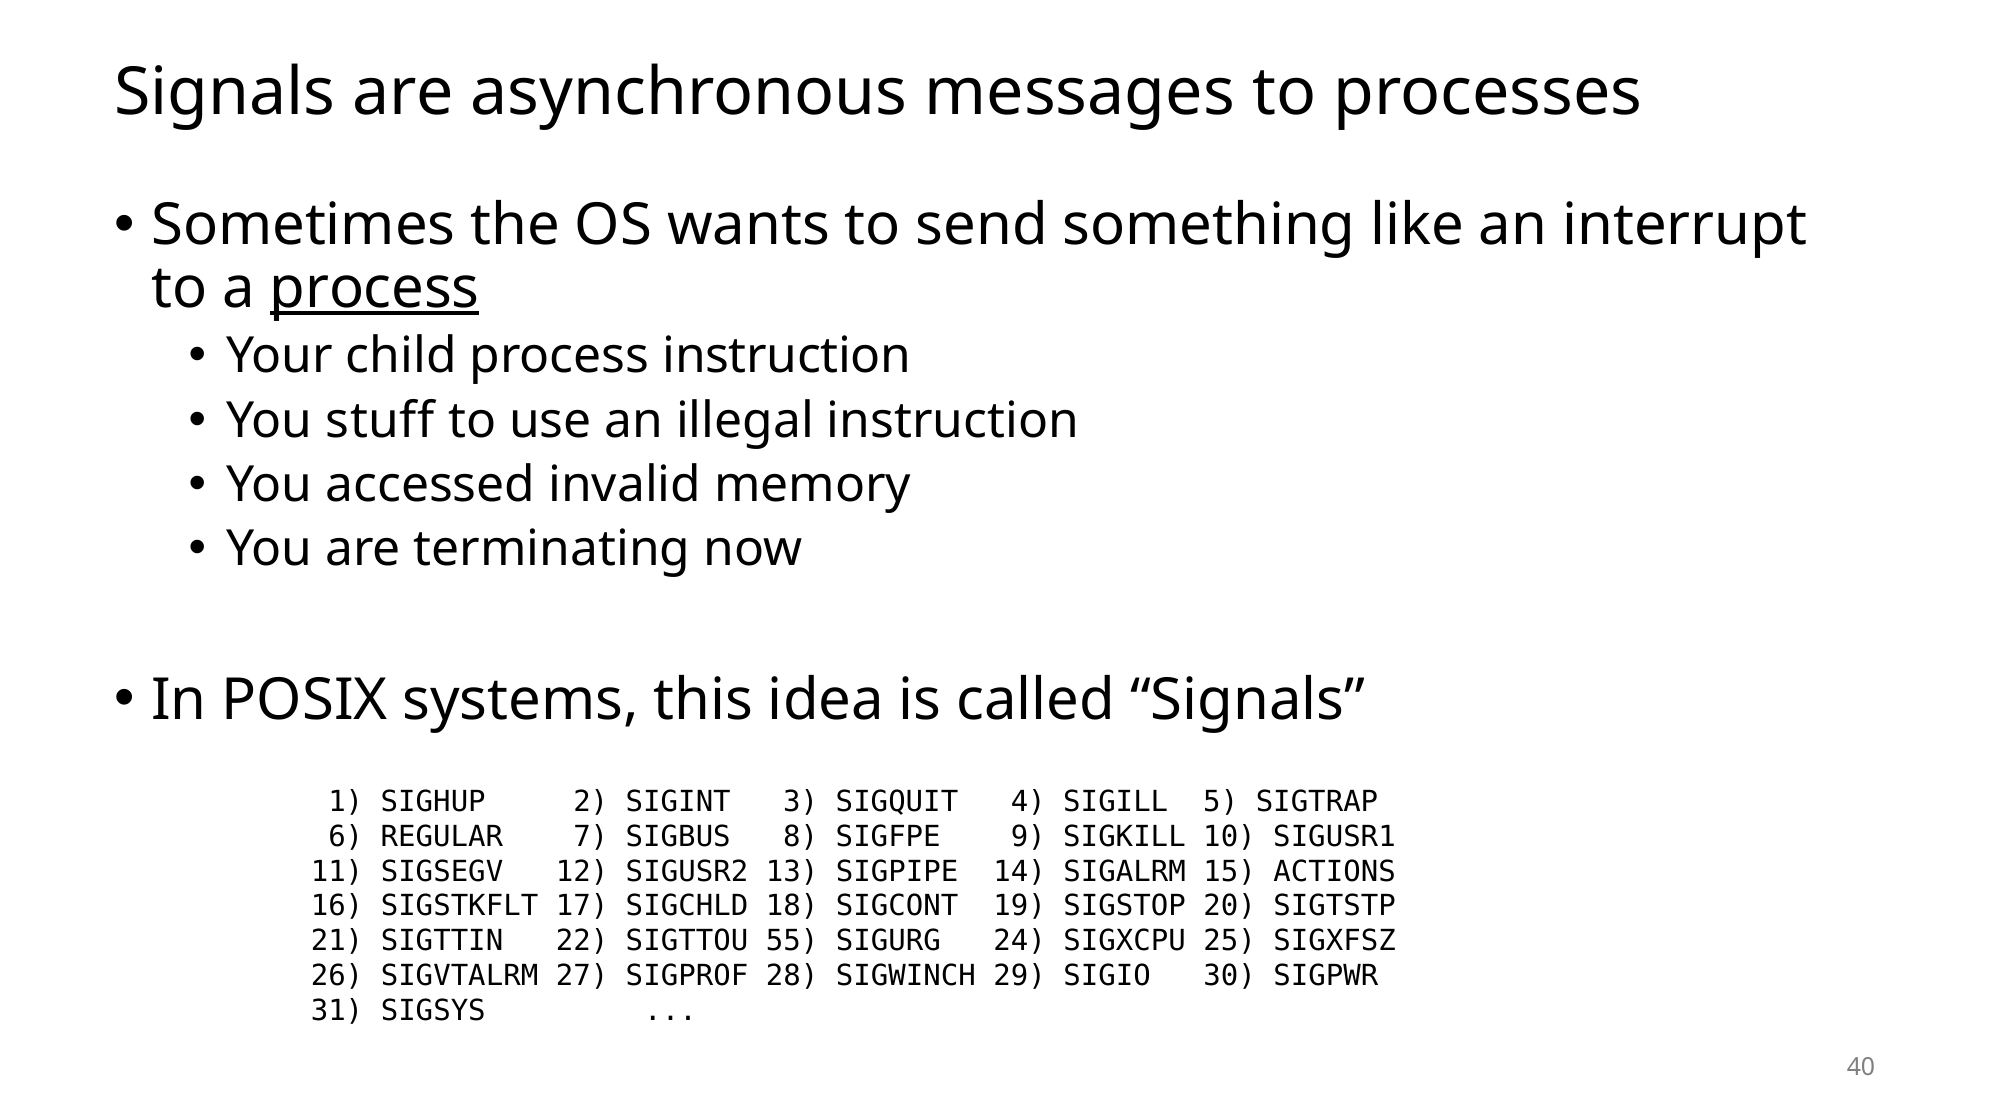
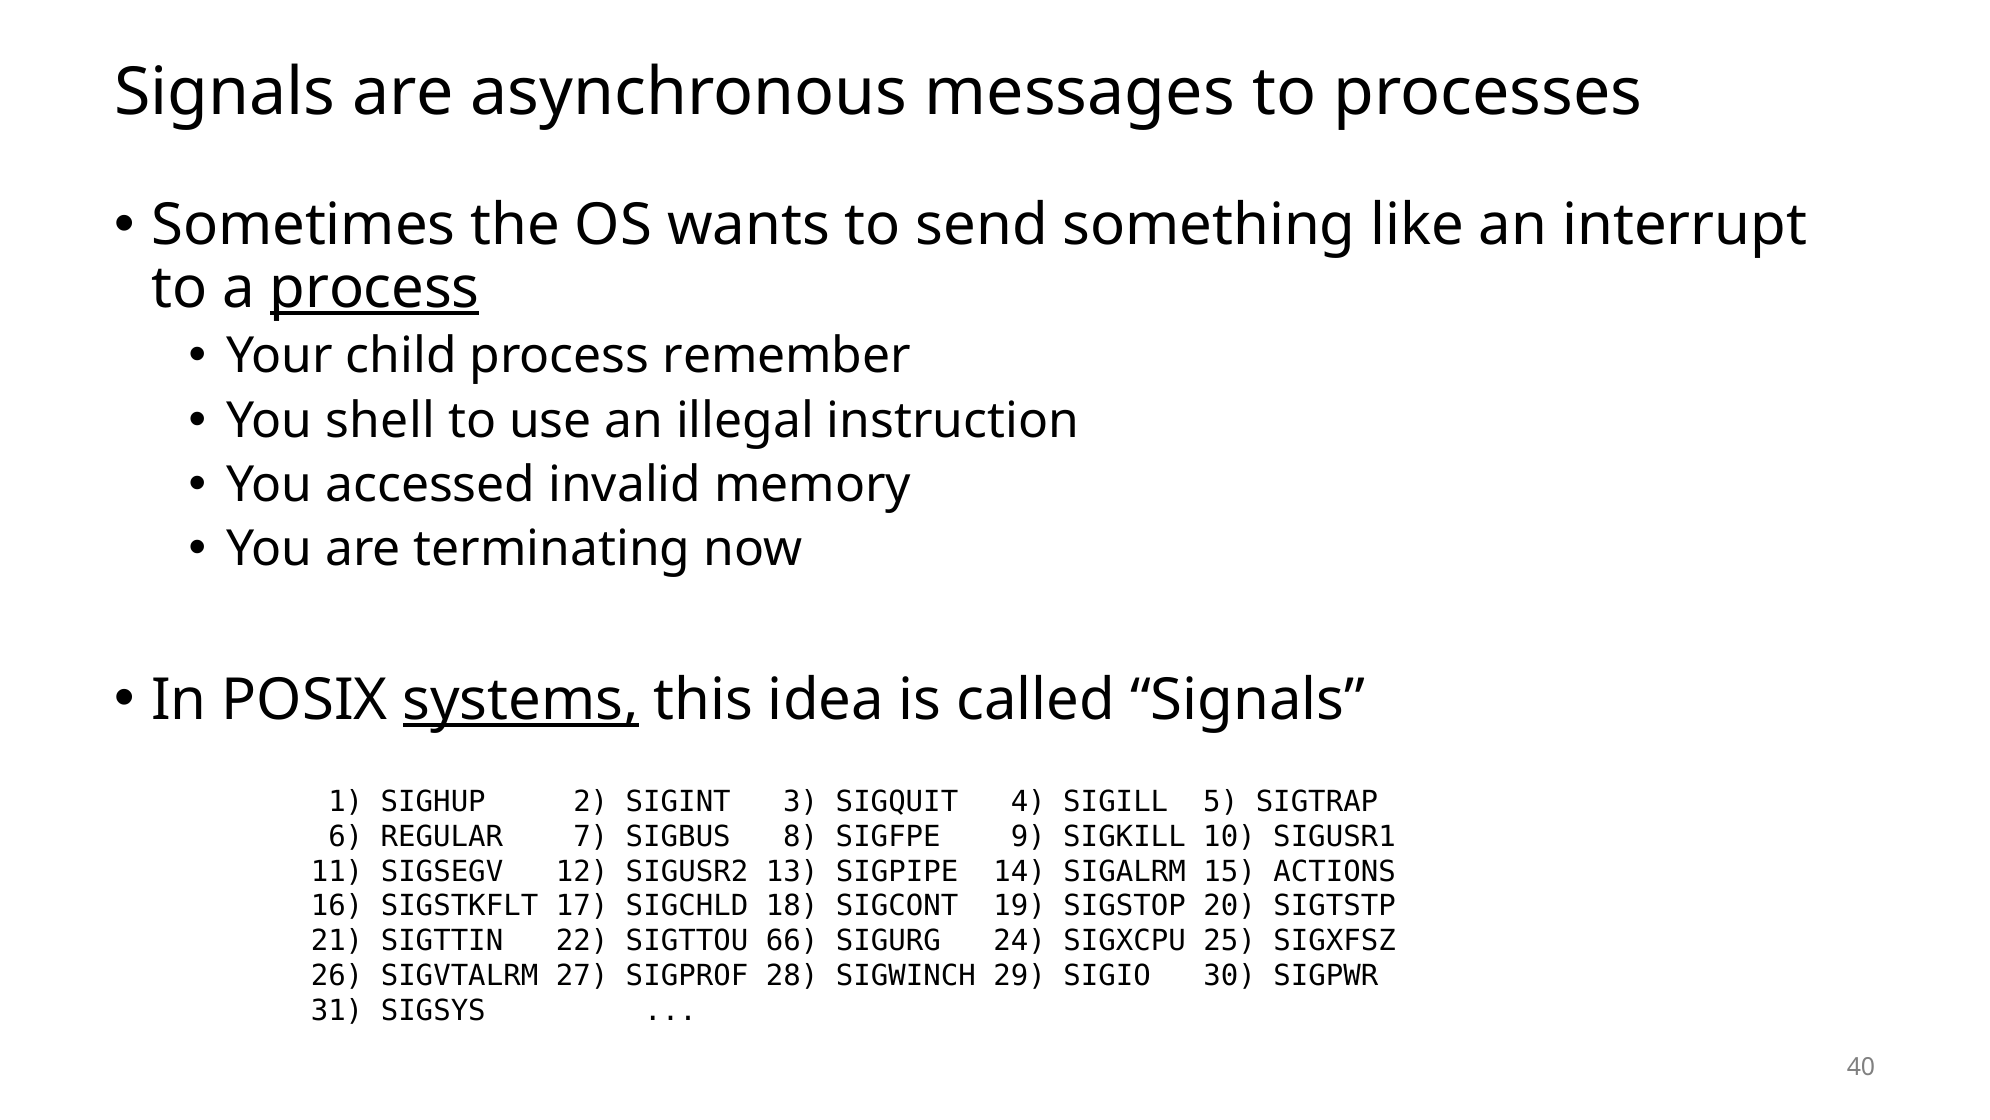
process instruction: instruction -> remember (787, 356)
stuff: stuff -> shell (380, 420)
systems underline: none -> present (521, 700)
55: 55 -> 66 (792, 941)
